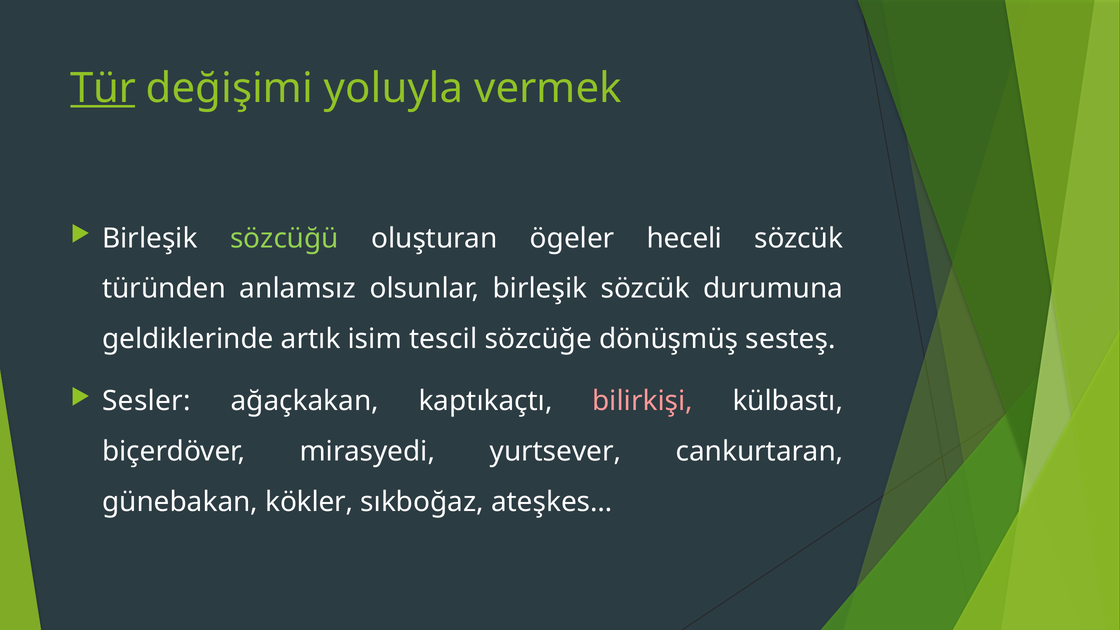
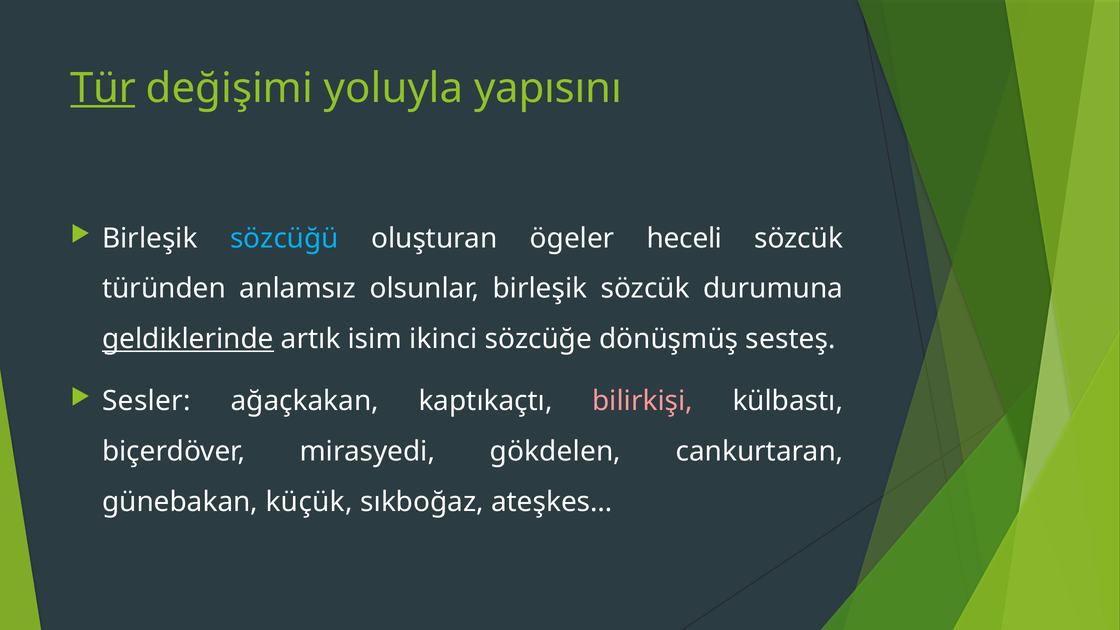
vermek: vermek -> yapısını (548, 88)
sözcüğü colour: light green -> light blue (284, 238)
geldiklerinde underline: none -> present (188, 339)
tescil: tescil -> ikinci (443, 339)
yurtsever: yurtsever -> gökdelen (555, 452)
kökler: kökler -> küçük (309, 502)
